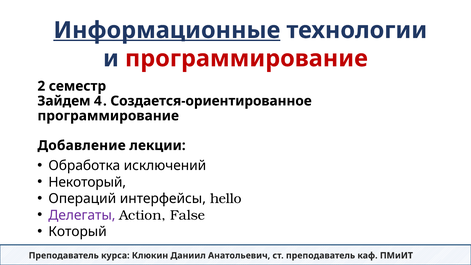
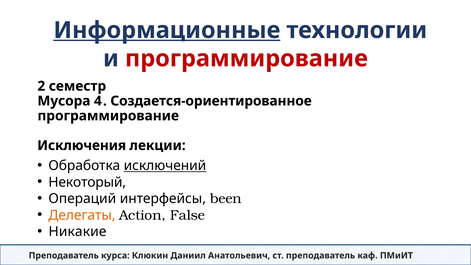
Зайдем: Зайдем -> Мусора (64, 101)
Добавление: Добавление -> Исключения (82, 145)
исключений underline: none -> present (165, 166)
hello: hello -> been (226, 199)
Делегаты colour: purple -> orange (82, 215)
Который: Который -> Никакие (77, 232)
